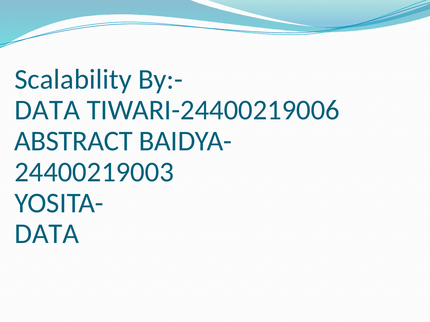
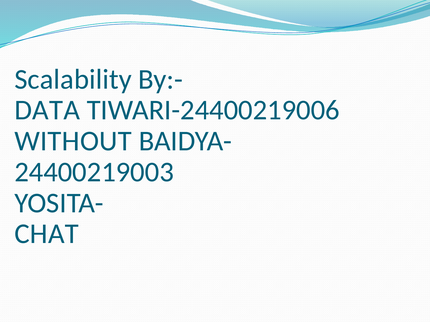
ABSTRACT: ABSTRACT -> WITHOUT (73, 141)
DATA: DATA -> CHAT (47, 234)
